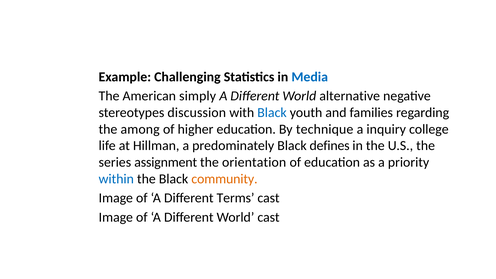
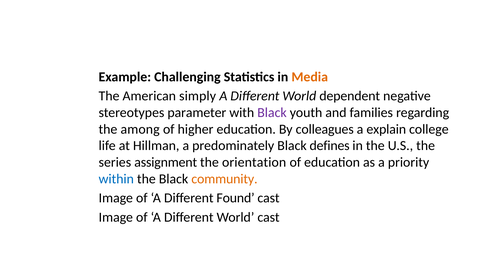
Media colour: blue -> orange (310, 77)
alternative: alternative -> dependent (350, 96)
discussion: discussion -> parameter (197, 113)
Black colour: blue -> purple (272, 113)
technique: technique -> colleagues (325, 129)
inquiry: inquiry -> explain (386, 129)
Terms: Terms -> Found (236, 198)
